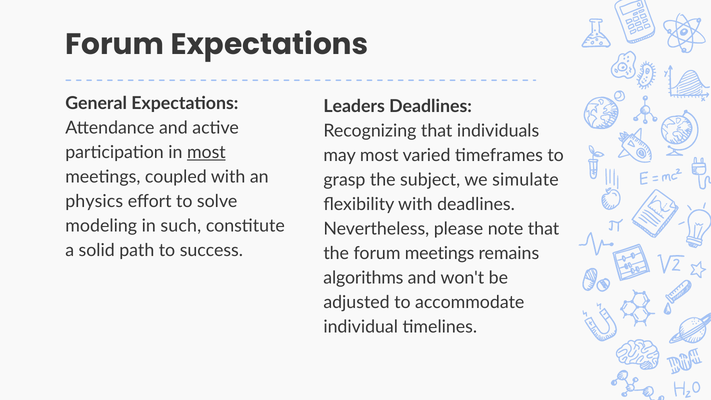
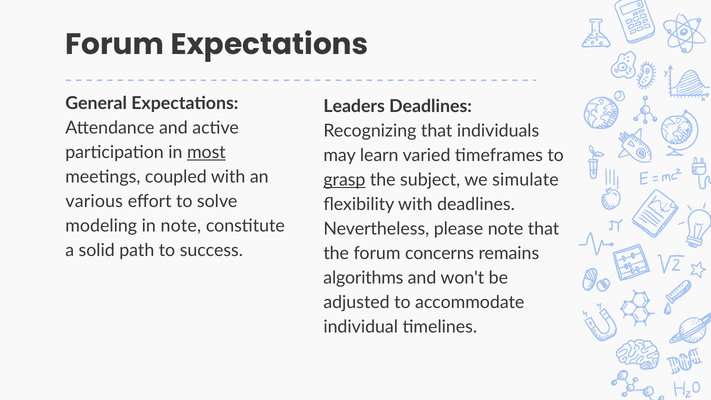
may most: most -> learn (379, 155)
grasp underline: none -> present (344, 180)
physics: physics -> various (94, 201)
in such: such -> note (181, 226)
forum meetings: meetings -> concerns (440, 254)
